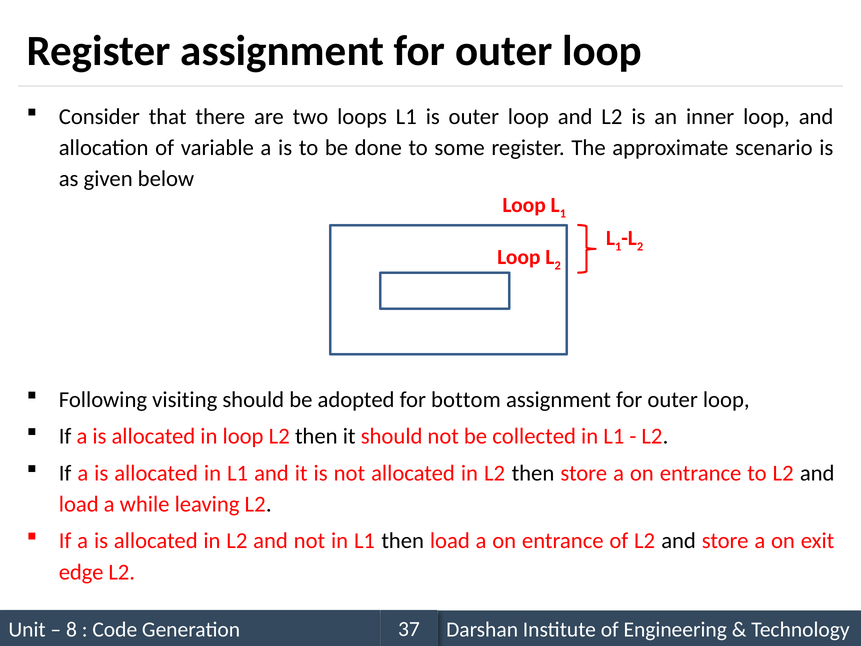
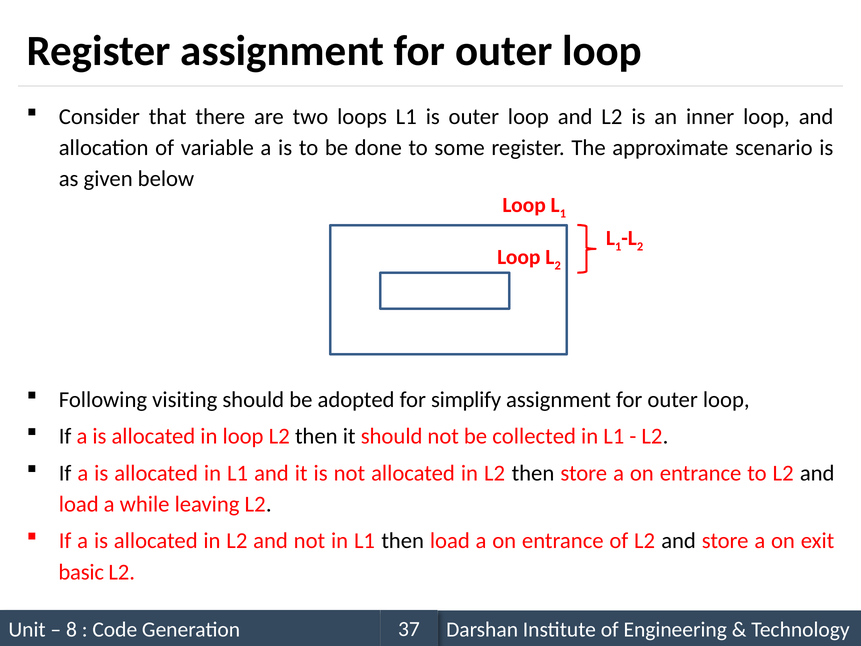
bottom: bottom -> simplify (466, 399)
edge: edge -> basic (81, 572)
